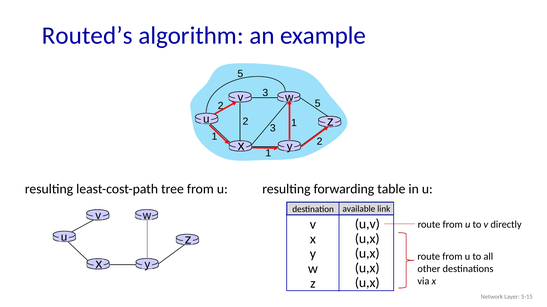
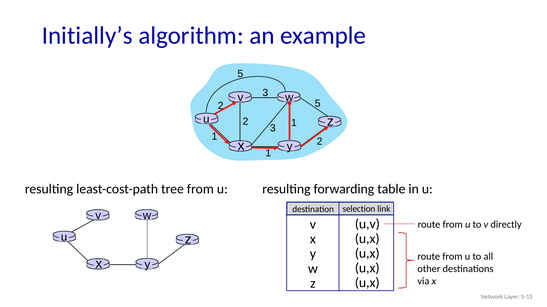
Routed’s: Routed’s -> Initially’s (87, 36)
available: available -> selection (359, 209)
